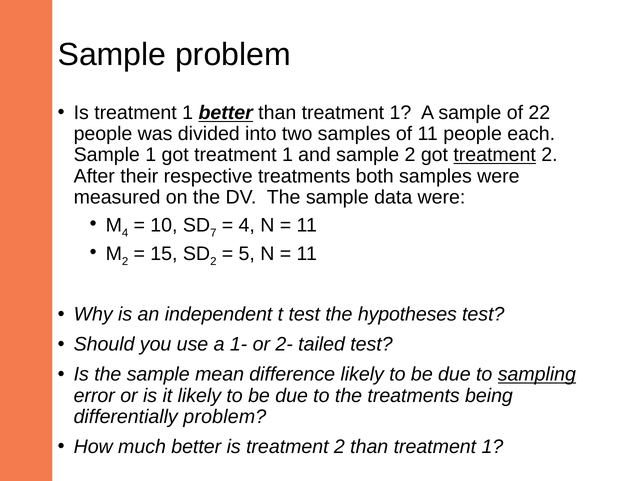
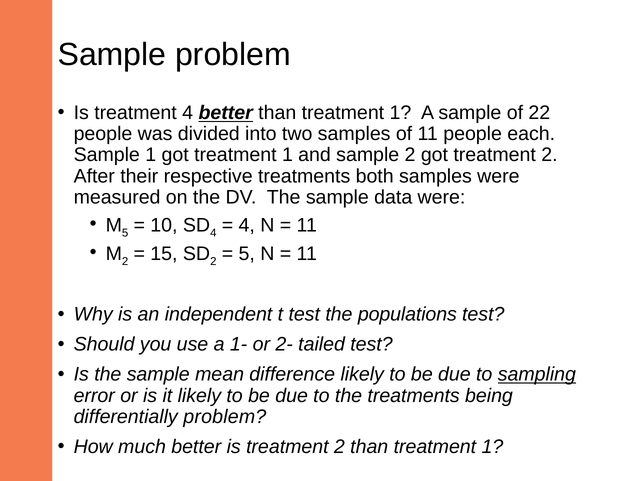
Is treatment 1: 1 -> 4 (188, 113)
treatment underline: present -> none (495, 155)
4: 4 -> 5 (125, 233)
7: 7 -> 4 (213, 233)
hypotheses: hypotheses -> populations (407, 314)
